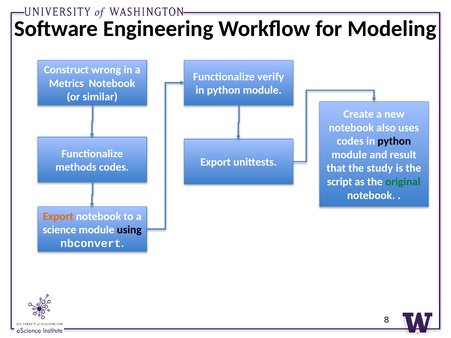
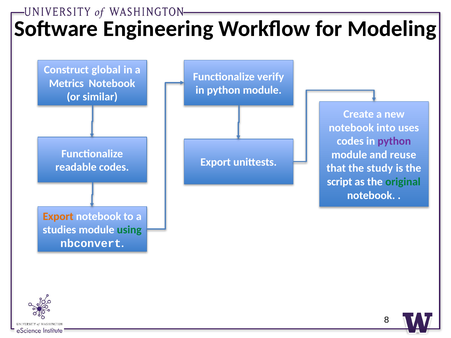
wrong: wrong -> global (106, 70)
also: also -> into (386, 128)
python colour: black -> purple (394, 141)
result: result -> reuse (403, 155)
methods: methods -> readable (76, 167)
science: science -> studies (59, 230)
using colour: black -> green (129, 230)
